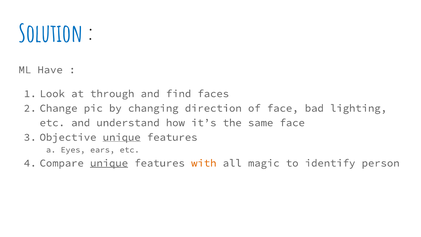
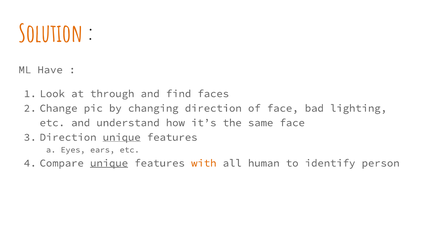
Solution colour: blue -> orange (51, 34)
Objective: Objective -> Direction (68, 137)
magic: magic -> human (264, 163)
